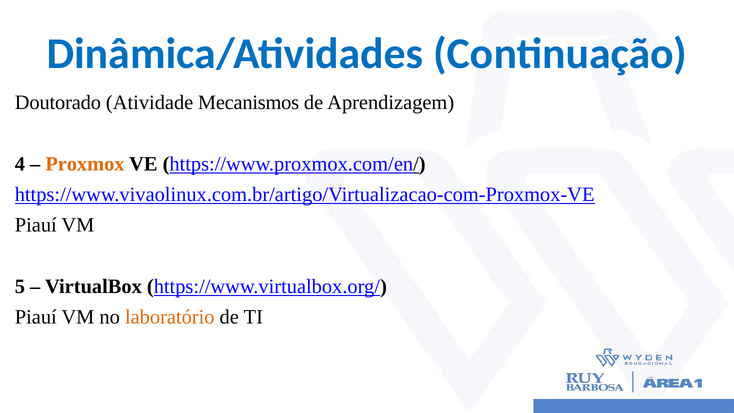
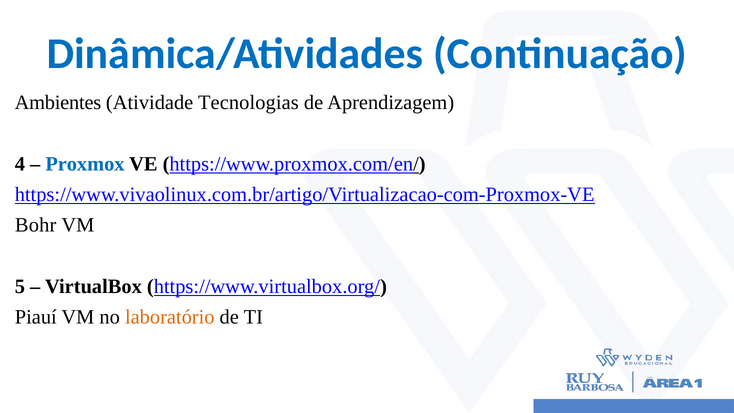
Doutorado: Doutorado -> Ambientes (58, 103)
Mecanismos: Mecanismos -> Tecnologias (248, 103)
Proxmox colour: orange -> blue (85, 164)
Piauí: Piauí -> Bohr (36, 225)
